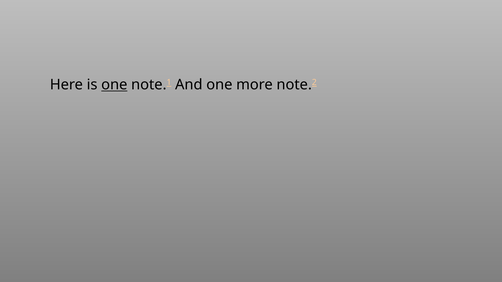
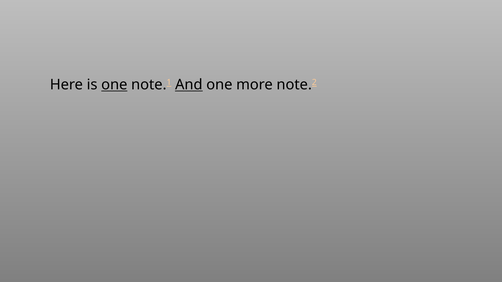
And underline: none -> present (189, 85)
